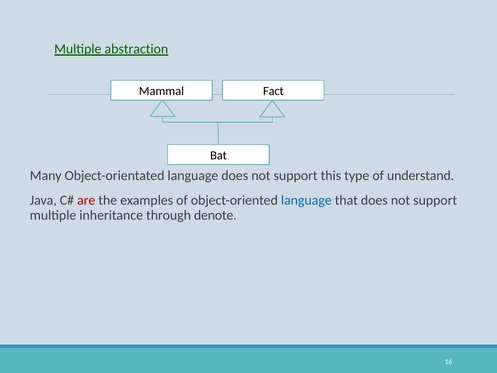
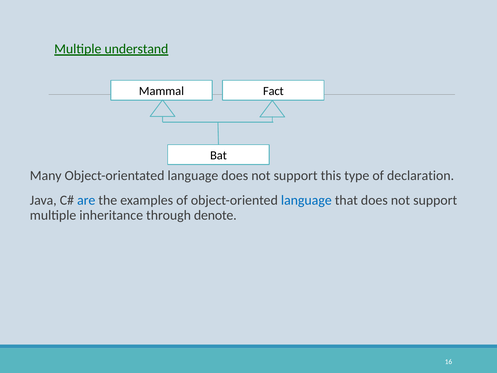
abstraction: abstraction -> understand (136, 49)
understand: understand -> declaration (421, 176)
are colour: red -> blue (86, 200)
